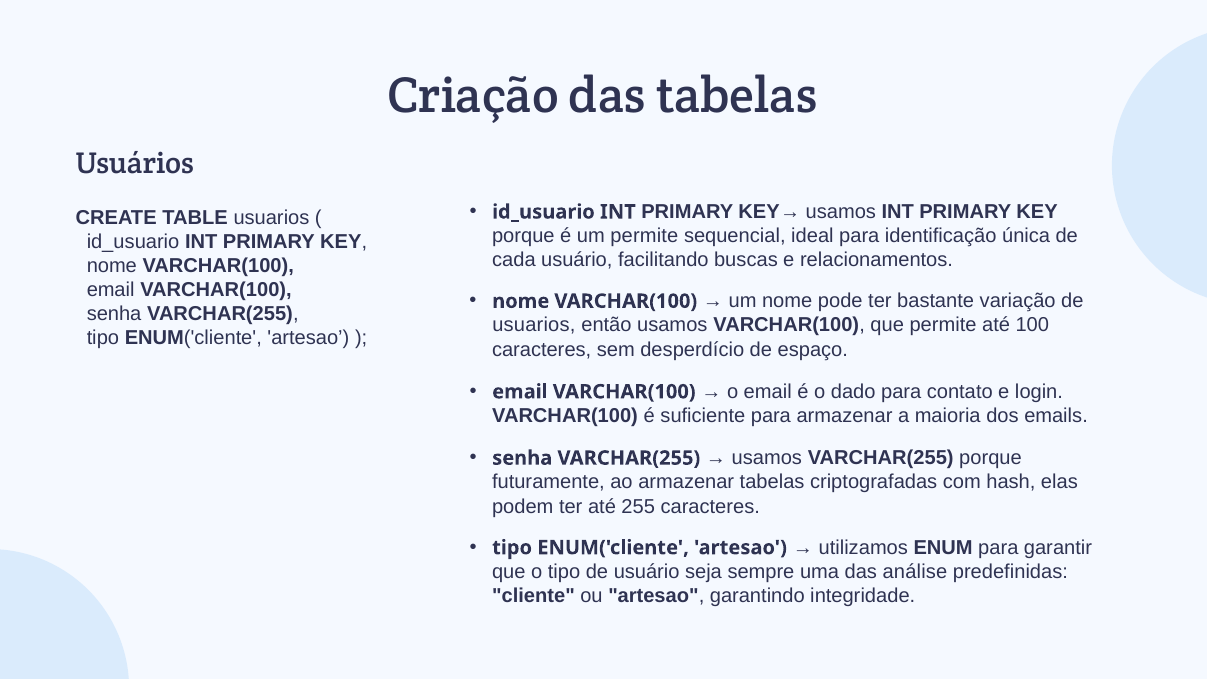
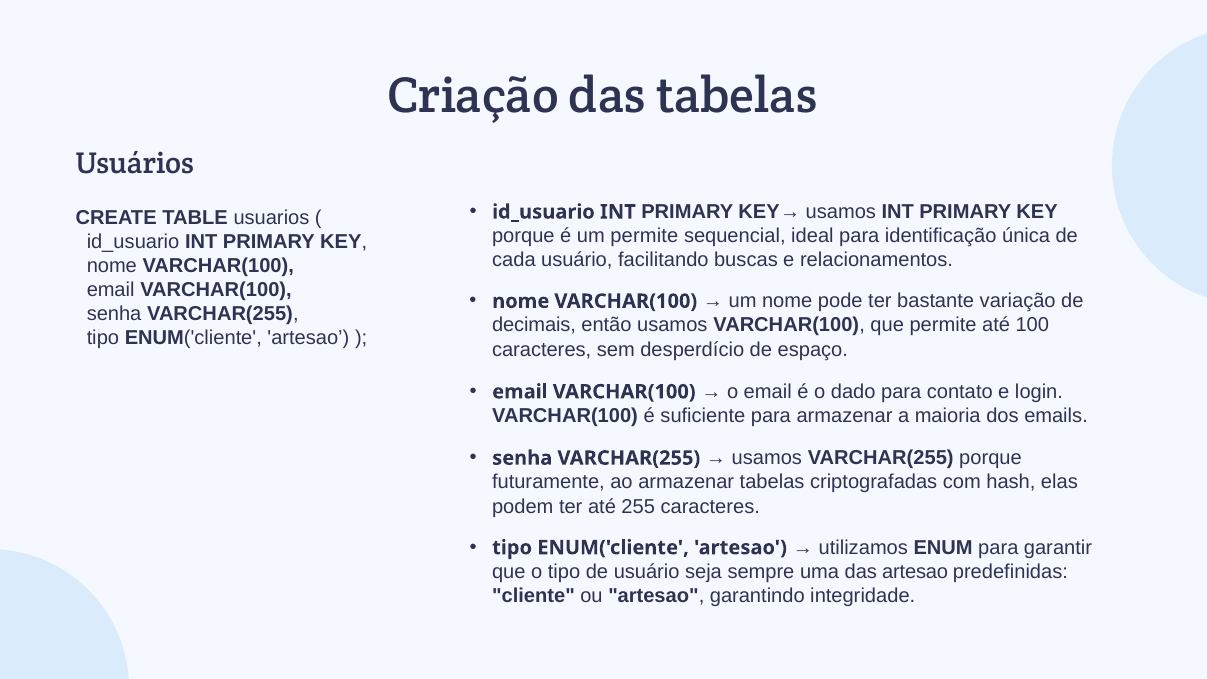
usuarios: usuarios -> decimais (534, 325)
das análise: análise -> artesao (915, 572)
